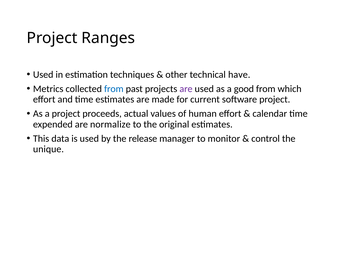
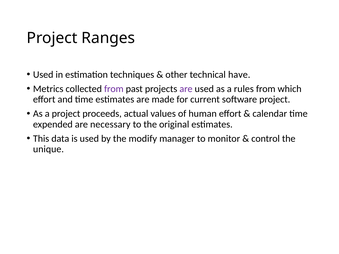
from colour: blue -> purple (114, 89)
good: good -> rules (244, 89)
normalize: normalize -> necessary (110, 124)
release: release -> modify (143, 139)
